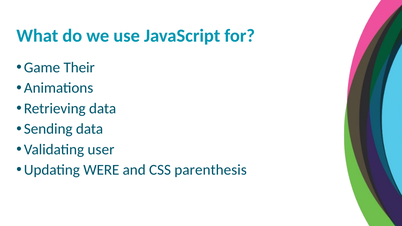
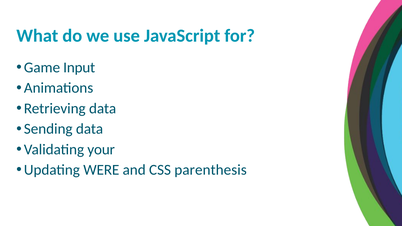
Their: Their -> Input (79, 68)
user: user -> your (101, 149)
